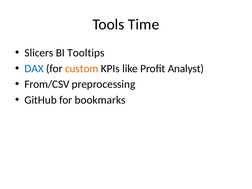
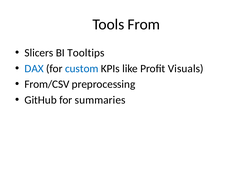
Time: Time -> From (144, 24)
custom colour: orange -> blue (82, 69)
Analyst: Analyst -> Visuals (186, 69)
bookmarks: bookmarks -> summaries (100, 100)
